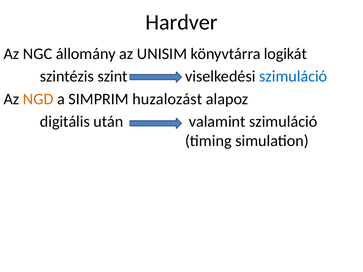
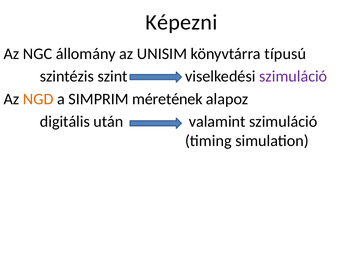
Hardver: Hardver -> Képezni (181, 22)
logikát: logikát -> típusú (285, 54)
szimuláció colour: blue -> purple (293, 76)
huzalozást: huzalozást -> méretének (167, 99)
